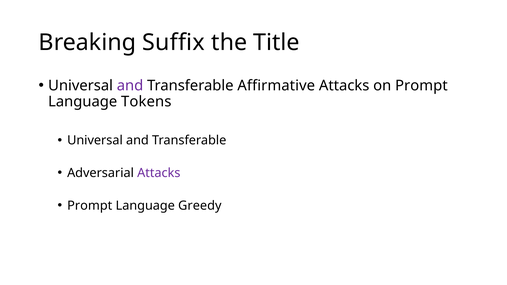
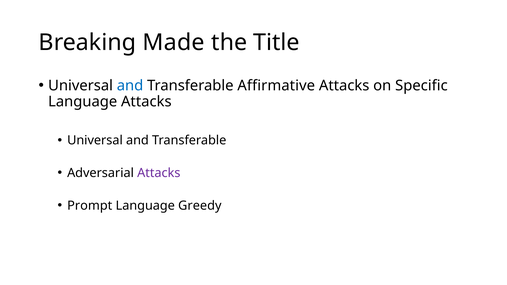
Suffix: Suffix -> Made (174, 43)
and colour: purple -> blue (130, 86)
on Prompt: Prompt -> Specific (421, 86)
Language Tokens: Tokens -> Attacks (146, 102)
